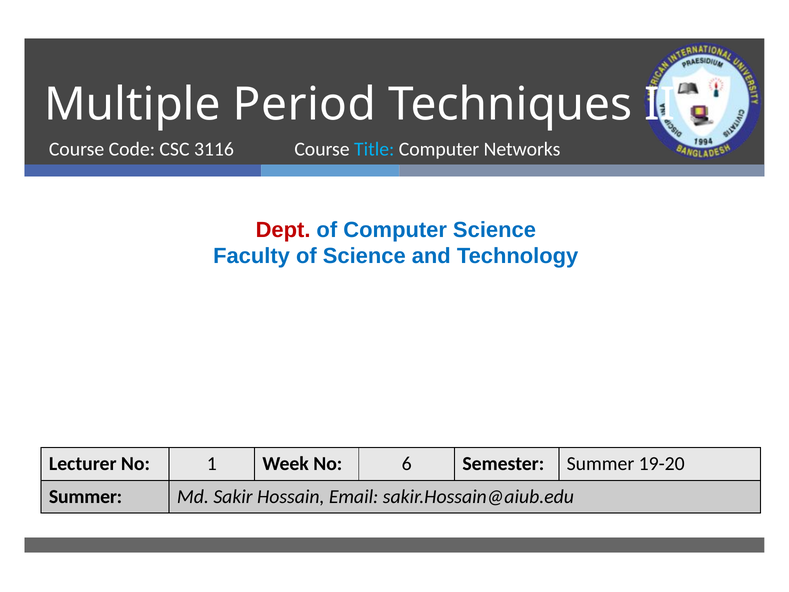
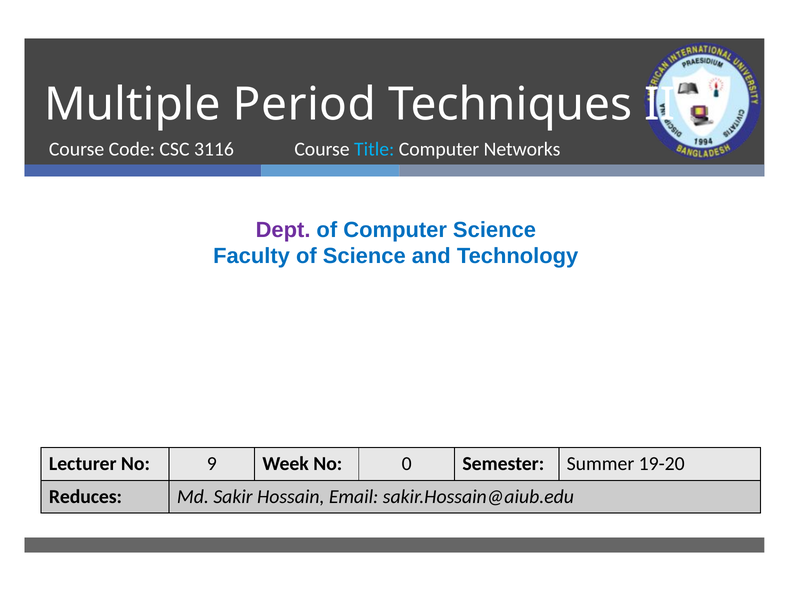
Dept colour: red -> purple (283, 230)
1: 1 -> 9 (212, 464)
6: 6 -> 0 (407, 464)
Summer: Summer -> Reduces (85, 496)
